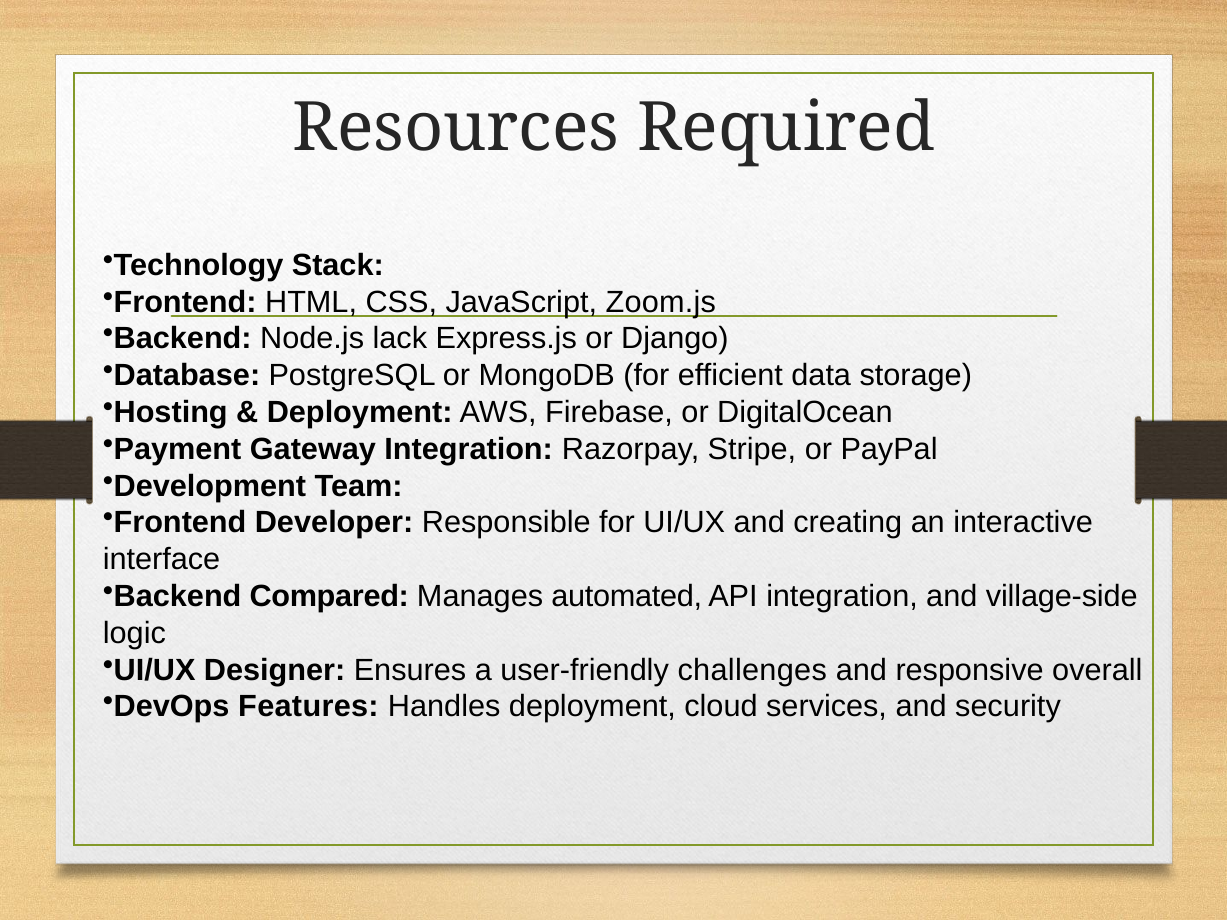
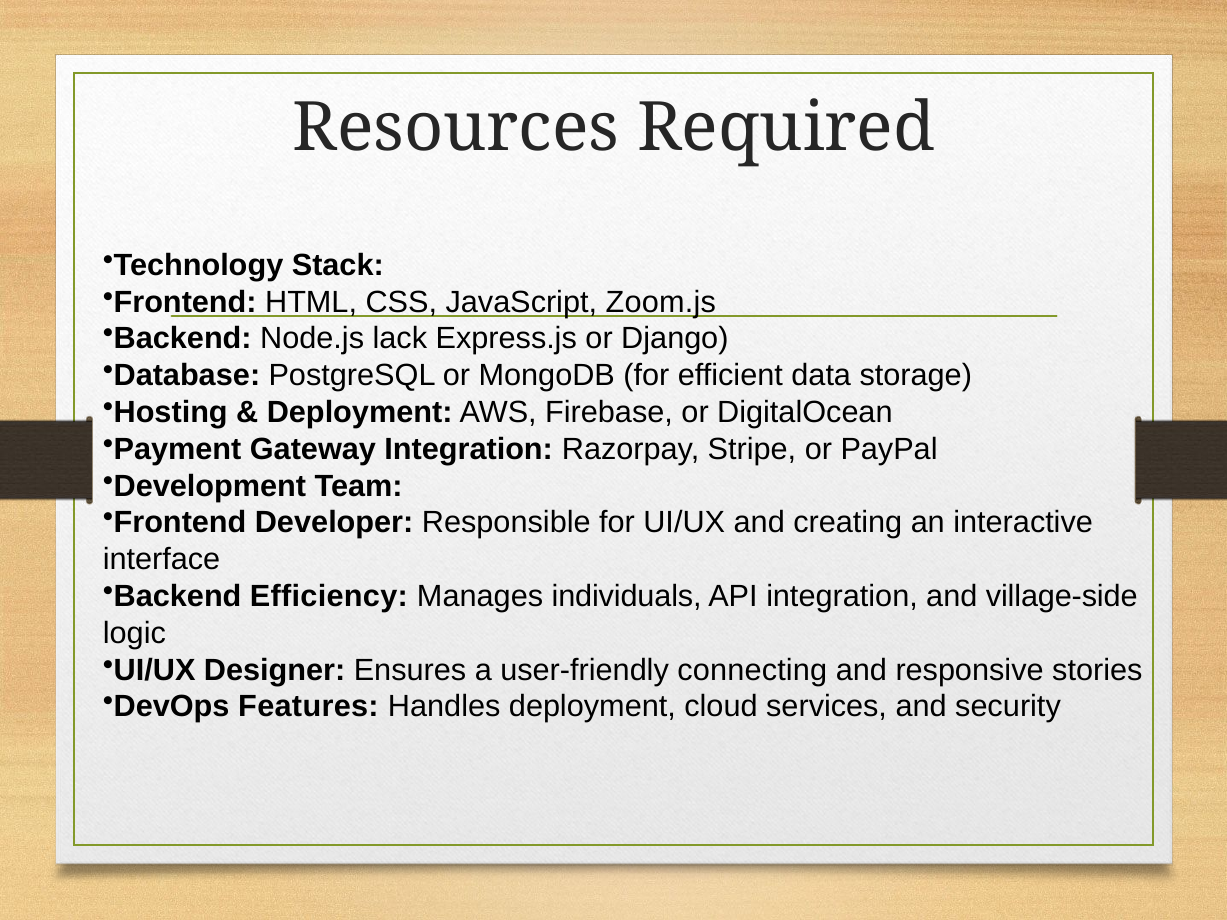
Compared: Compared -> Efficiency (329, 596)
automated: automated -> individuals (627, 596)
challenges: challenges -> connecting (752, 670)
overall: overall -> stories (1097, 670)
